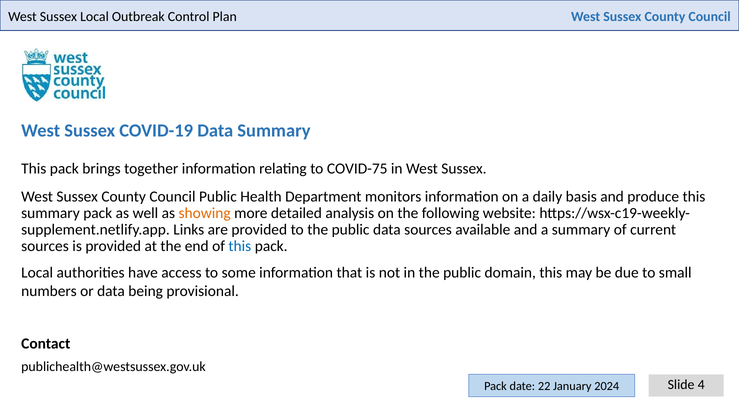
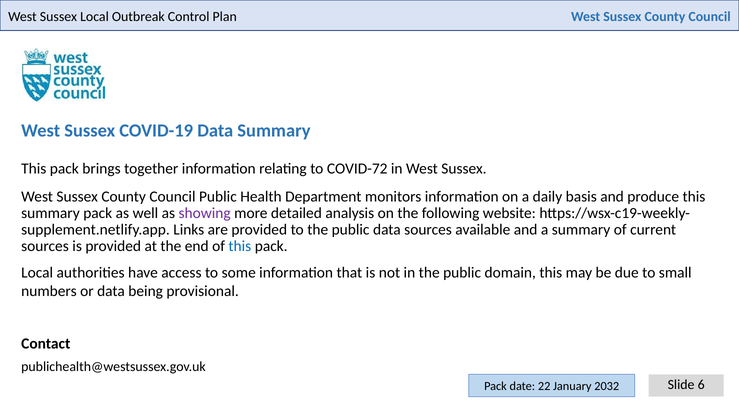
COVID-75: COVID-75 -> COVID-72 (357, 169)
showing colour: orange -> purple (205, 213)
4: 4 -> 6 (701, 384)
2024: 2024 -> 2032 (607, 386)
